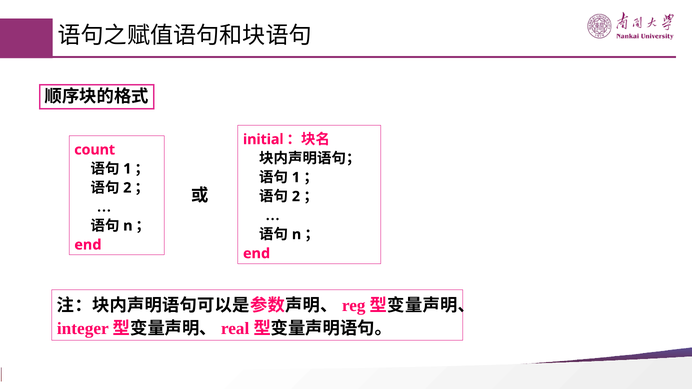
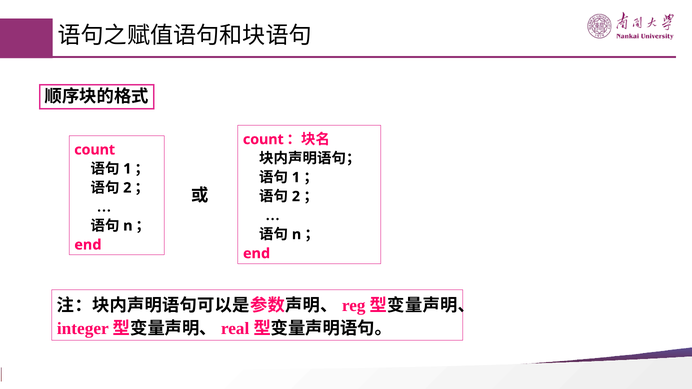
initial: initial -> count (263, 139)
